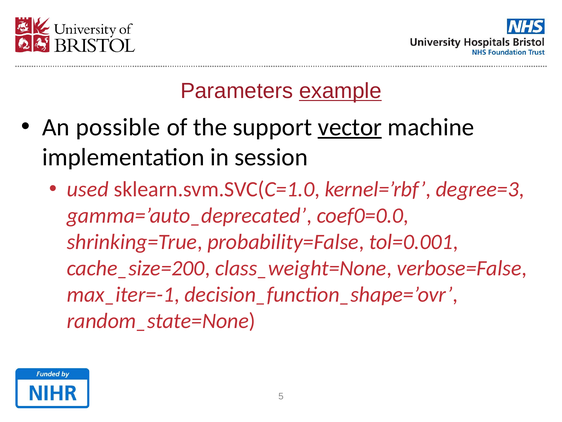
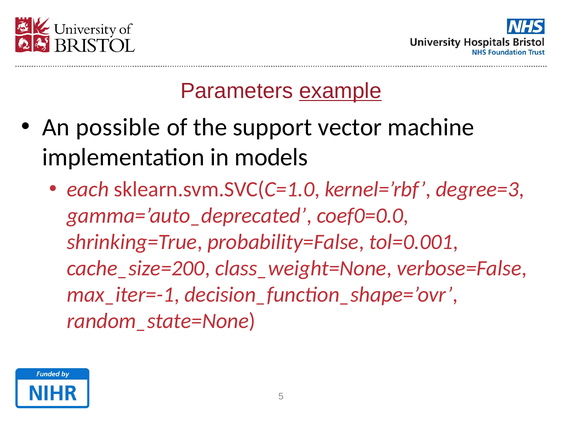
vector underline: present -> none (350, 127)
session: session -> models (271, 157)
used: used -> each (88, 189)
